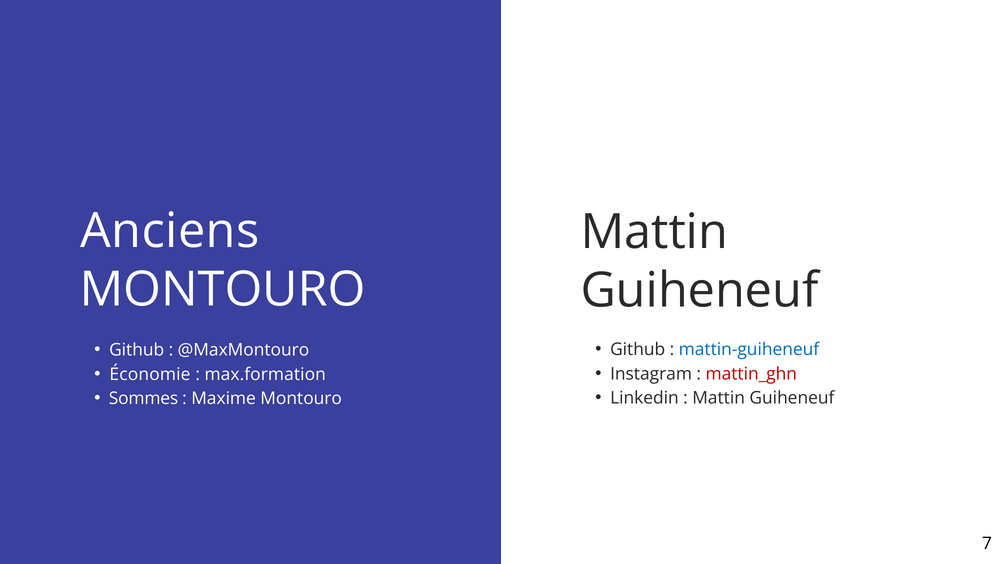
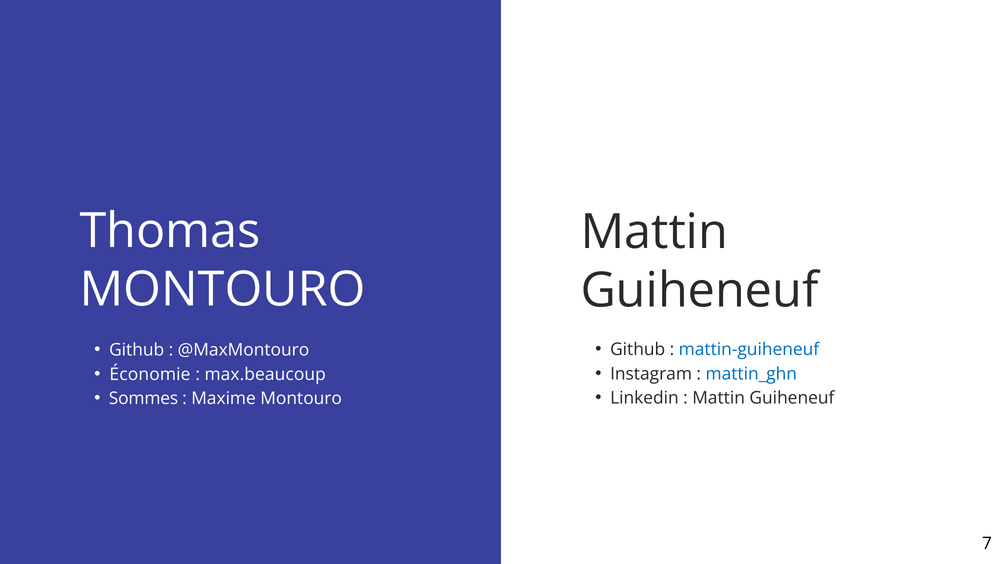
Anciens: Anciens -> Thomas (170, 231)
mattin_ghn colour: red -> blue (751, 374)
max.formation: max.formation -> max.beaucoup (265, 374)
